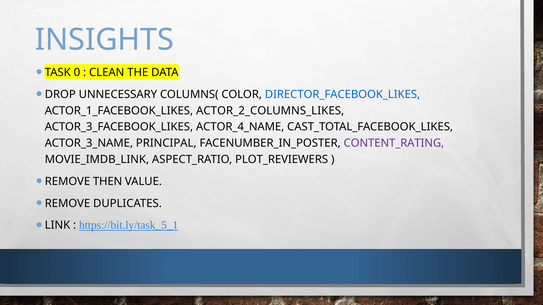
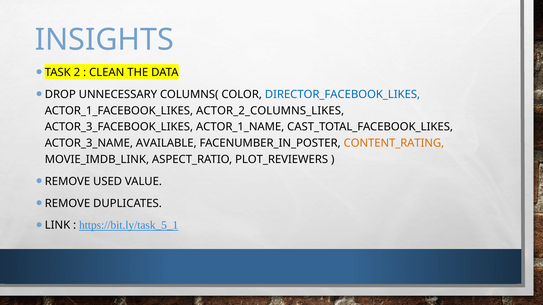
0: 0 -> 2 (77, 73)
ACTOR_4_NAME: ACTOR_4_NAME -> ACTOR_1_NAME (240, 127)
PRINCIPAL: PRINCIPAL -> AVAILABLE (166, 143)
CONTENT_RATING colour: purple -> orange (394, 143)
THEN: THEN -> USED (108, 182)
